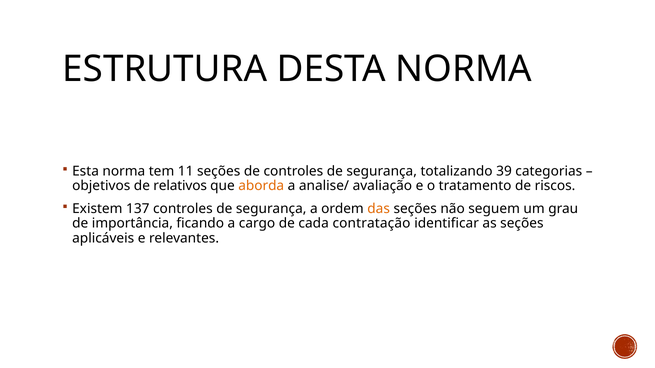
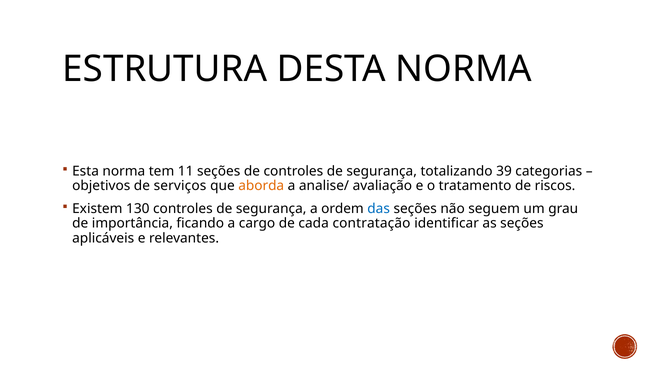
relativos: relativos -> serviços (180, 186)
137: 137 -> 130 (138, 209)
das colour: orange -> blue (379, 209)
